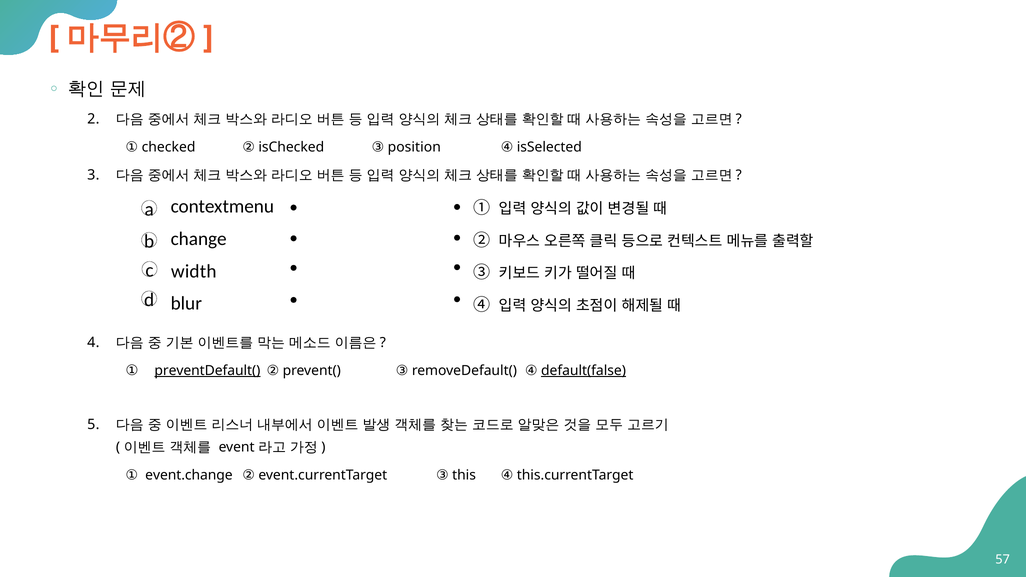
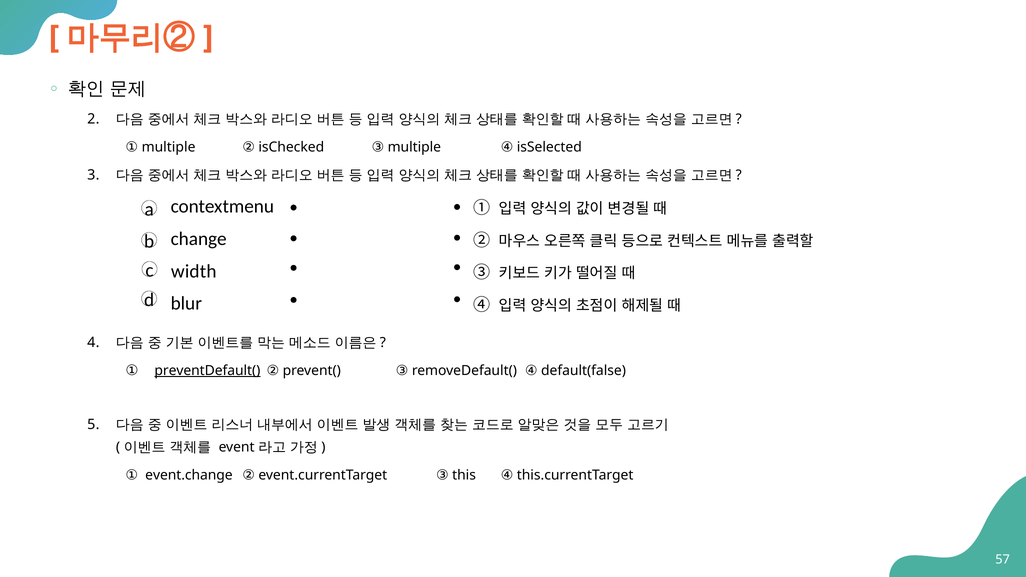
① checked: checked -> multiple (169, 147)
② position: position -> multiple (414, 147)
default(false underline: present -> none (584, 371)
